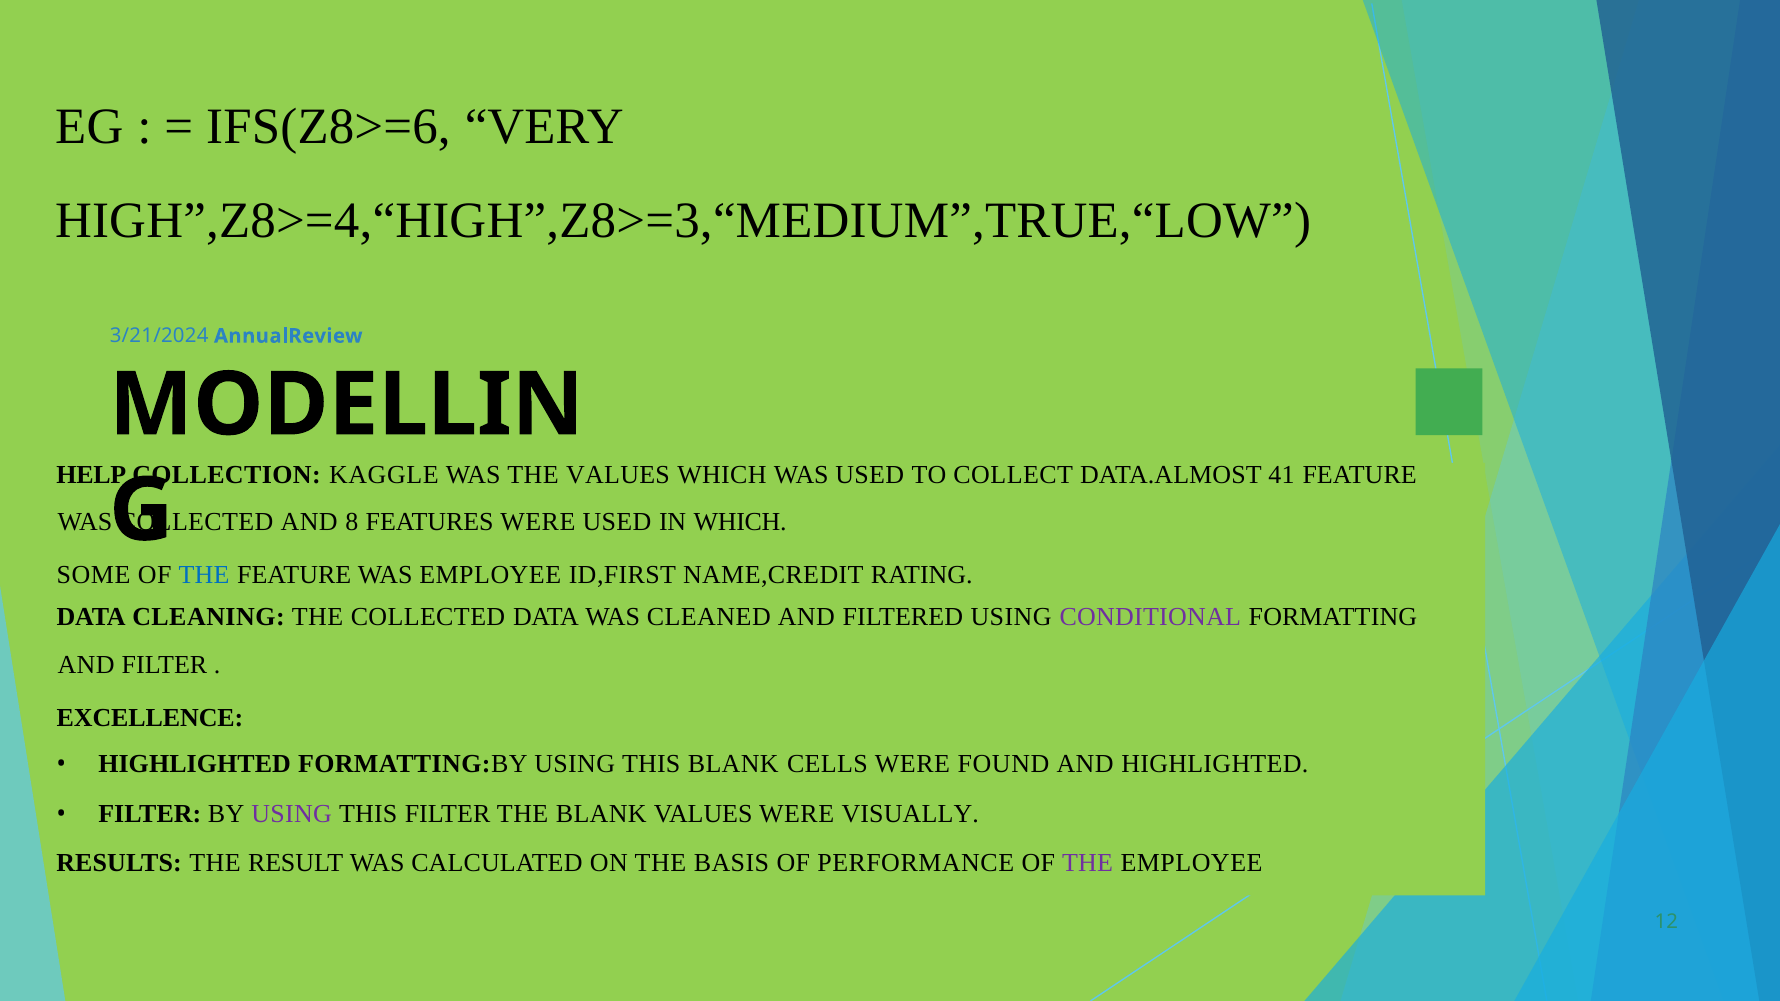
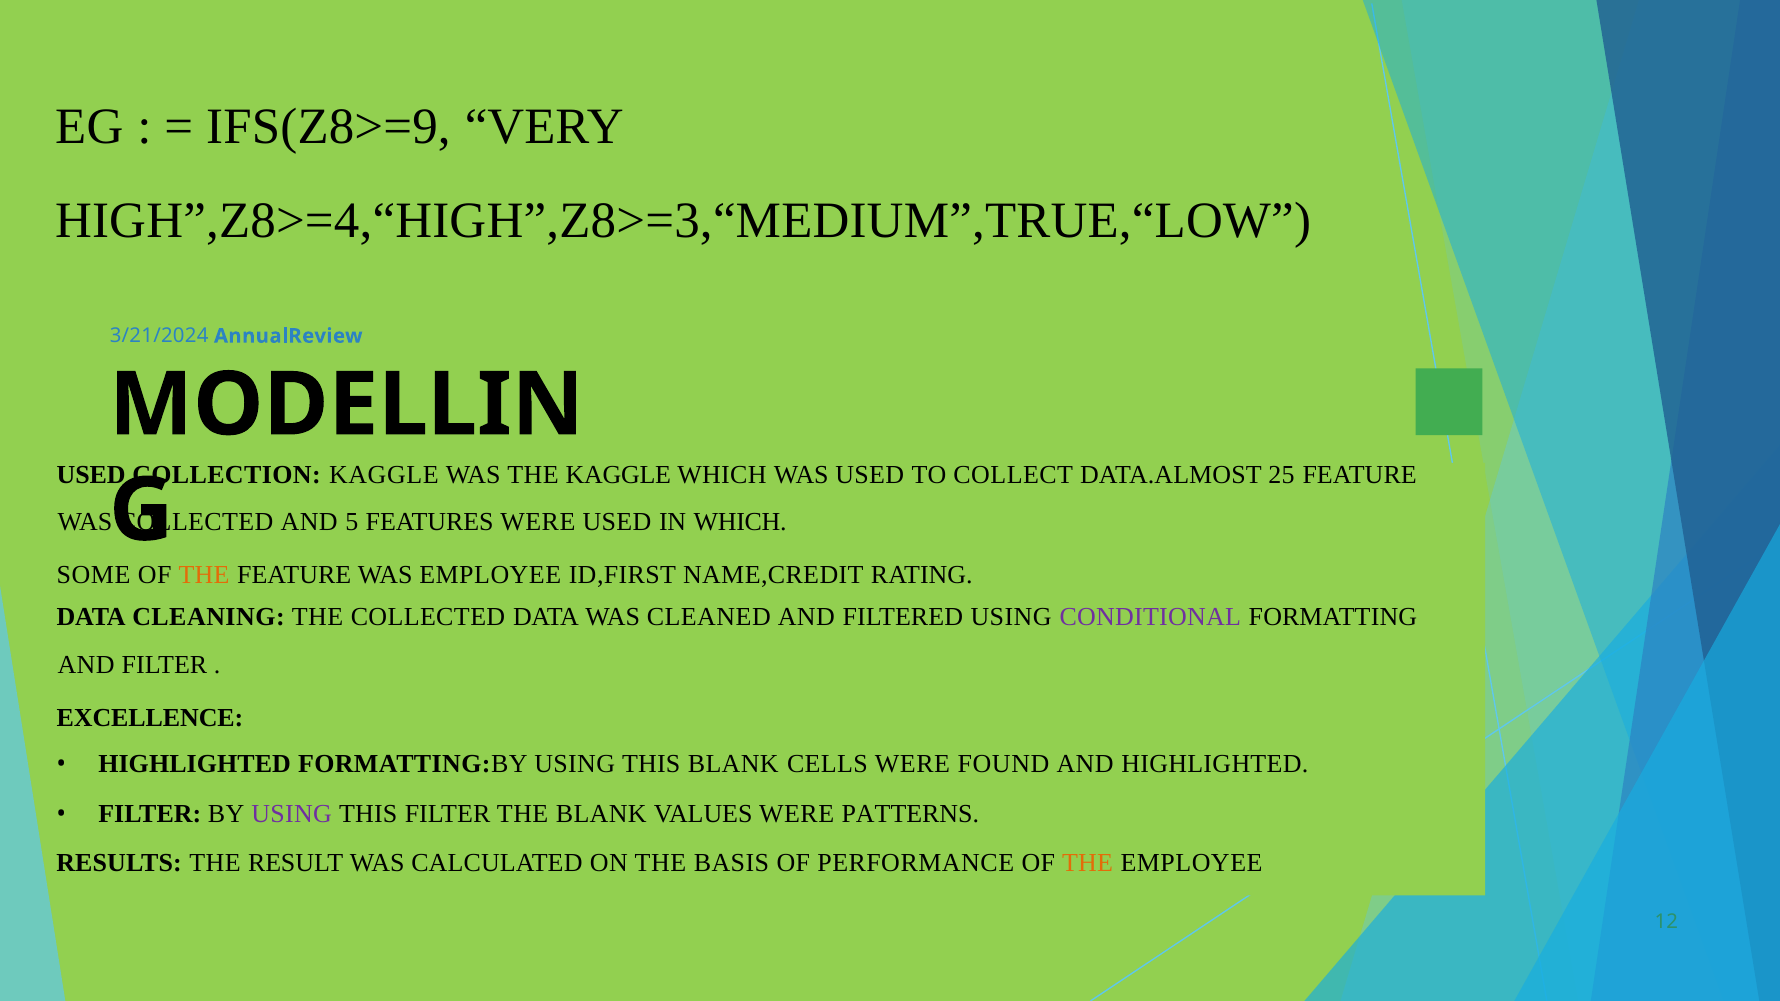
IFS(Z8>=6: IFS(Z8>=6 -> IFS(Z8>=9 (328, 126)
HELP: HELP -> USED (91, 475)
VALUES: VALUES -> KAGGLE (618, 475)
41: 41 -> 25 (1282, 475)
8: 8 -> 5 (352, 522)
THE colour: blue -> orange (204, 575)
VISUALLY: VISUALLY -> PATTERNS (910, 814)
THE colour: purple -> orange (1087, 863)
